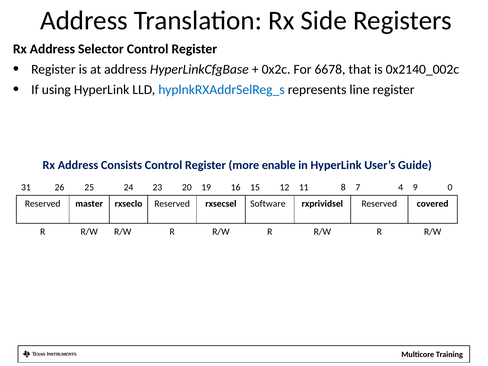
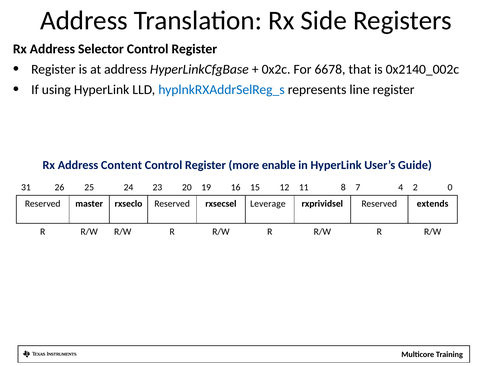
Consists: Consists -> Content (121, 165)
9: 9 -> 2 (415, 187)
Software: Software -> Leverage (268, 204)
covered: covered -> extends (433, 204)
